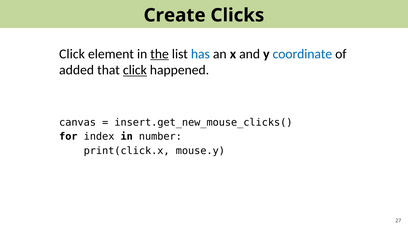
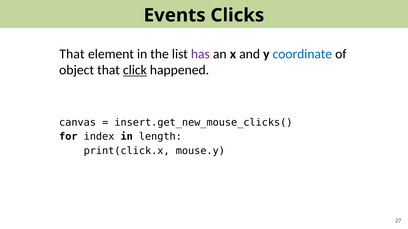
Create: Create -> Events (175, 15)
Click: Click -> That (72, 54)
the underline: present -> none (160, 54)
has colour: blue -> purple (200, 54)
added: added -> object (77, 70)
number: number -> length (160, 137)
